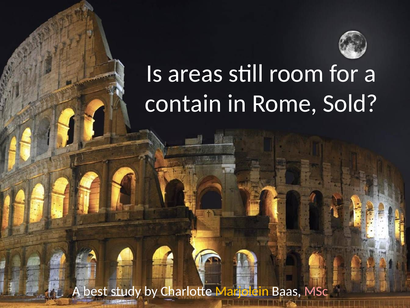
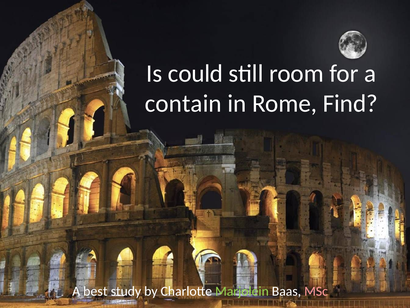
areas: areas -> could (196, 73)
Sold: Sold -> Find (350, 103)
Marjolein colour: yellow -> light green (242, 291)
